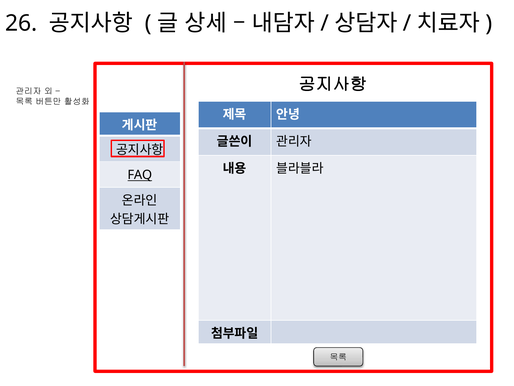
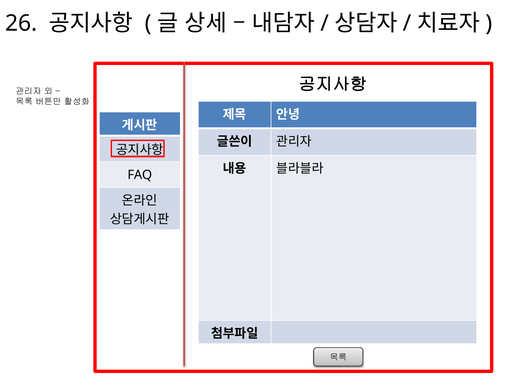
FAQ underline: present -> none (140, 175)
